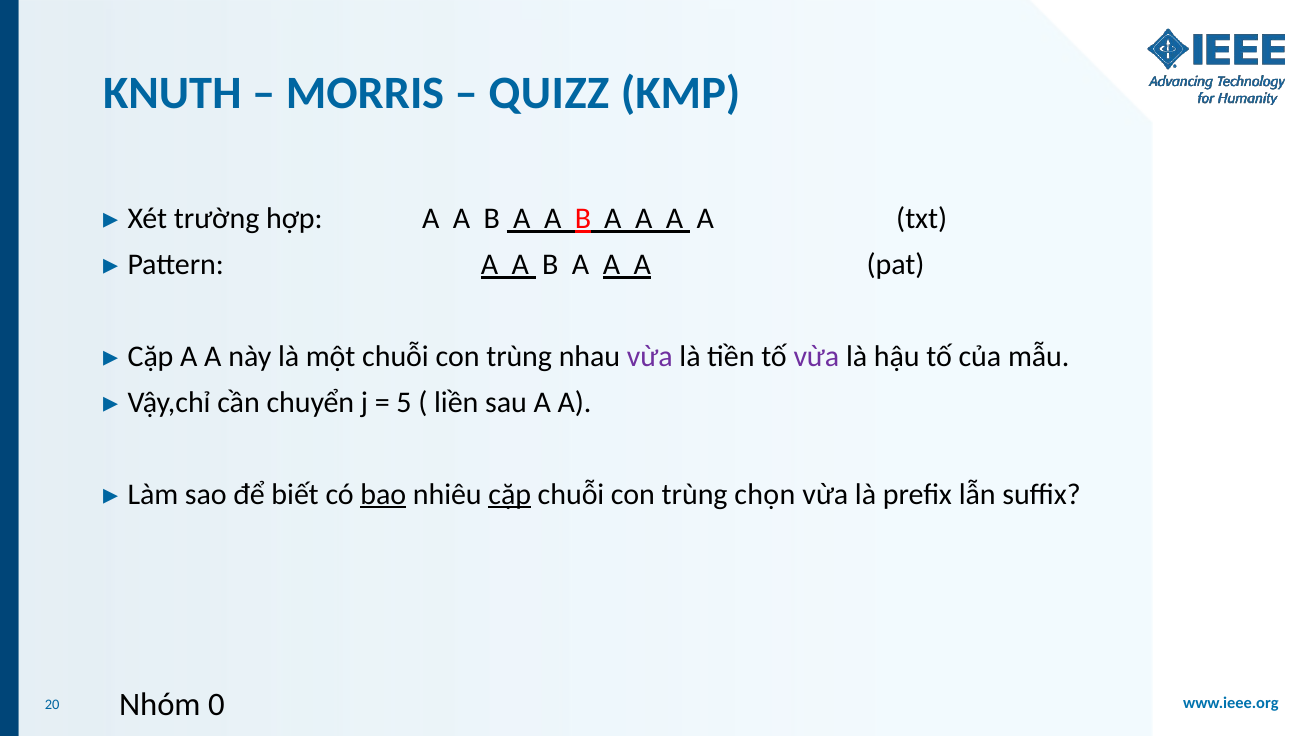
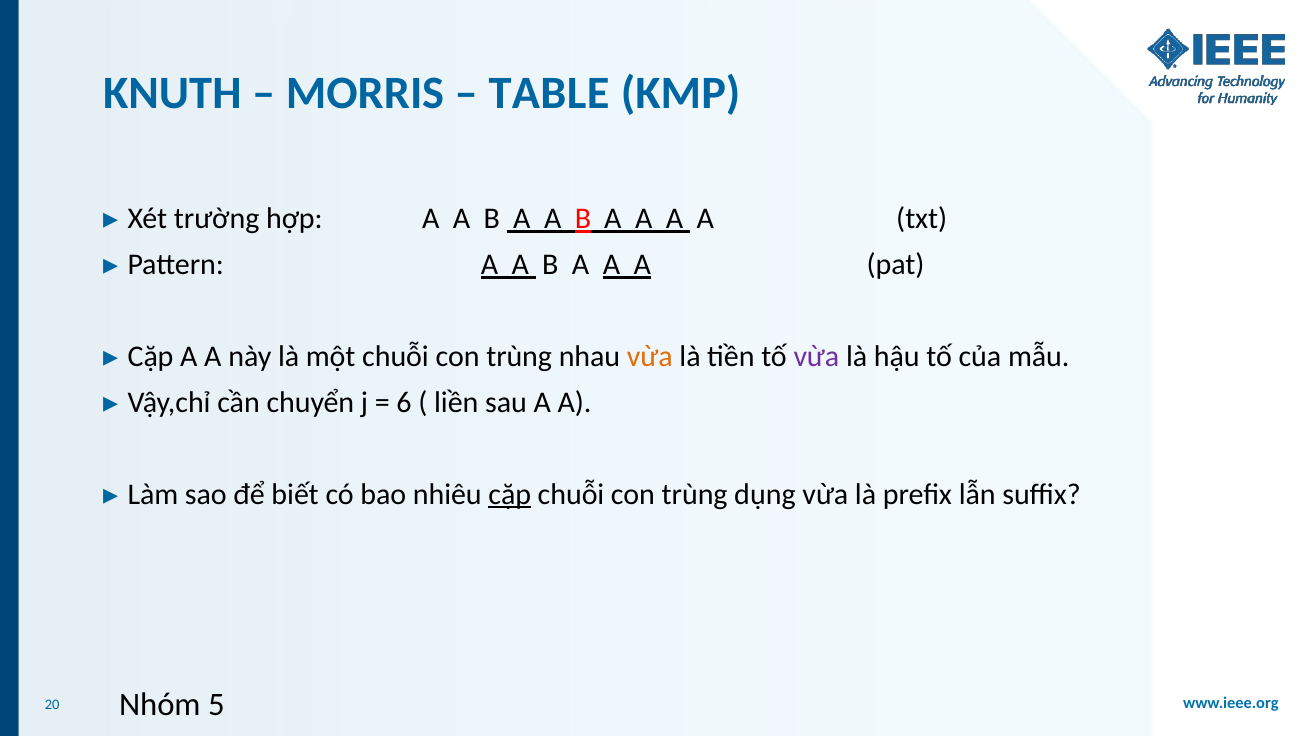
QUIZZ: QUIZZ -> TABLE (549, 93)
vừa colour: purple -> orange (650, 357)
5: 5 -> 6 (404, 403)
bao underline: present -> none (383, 495)
chọn: chọn -> dụng (765, 495)
0: 0 -> 5 (216, 705)
